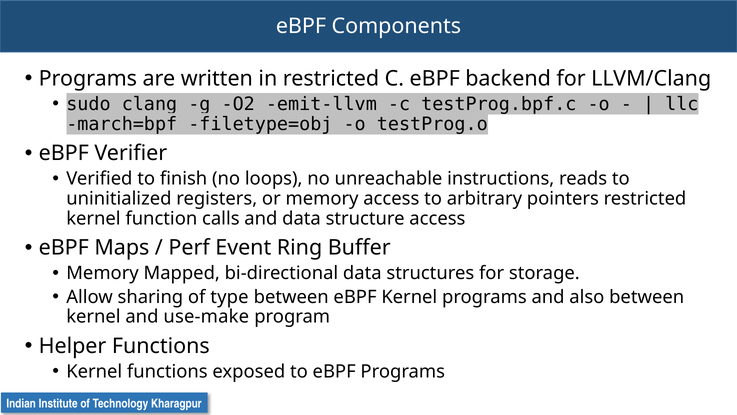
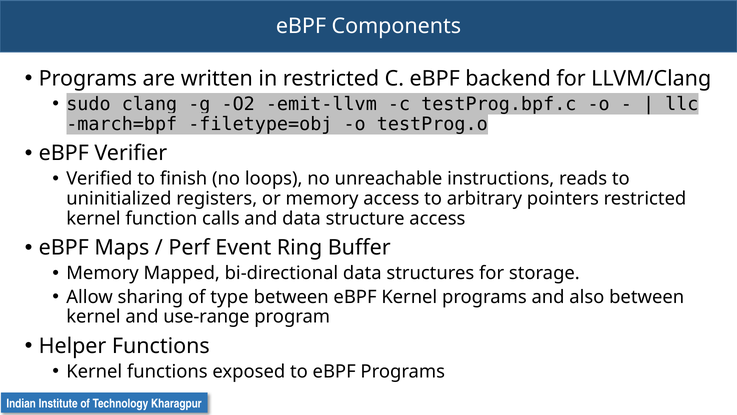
use-make: use-make -> use-range (206, 317)
